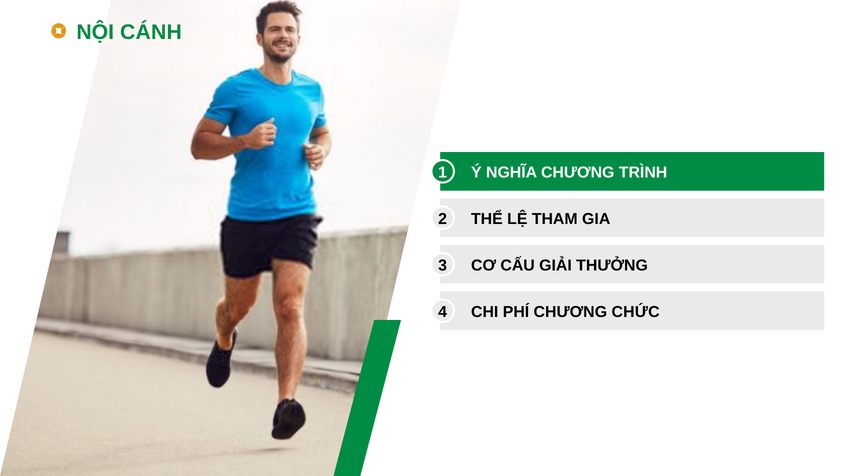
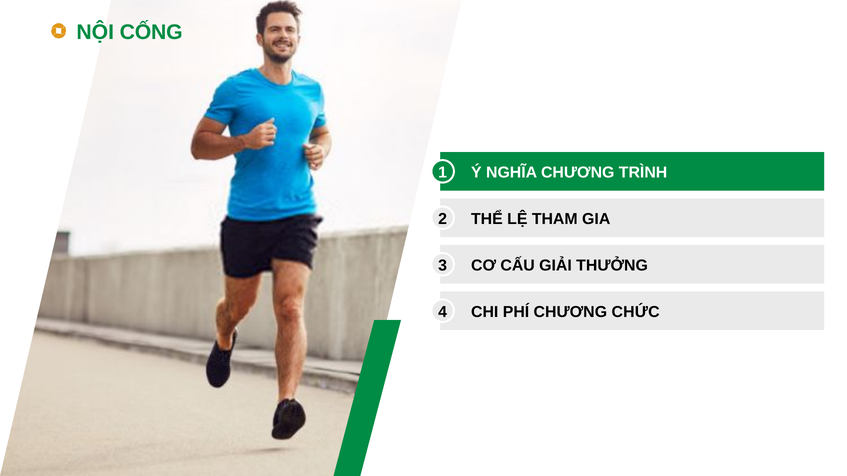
CÁNH: CÁNH -> CỐNG (151, 32)
